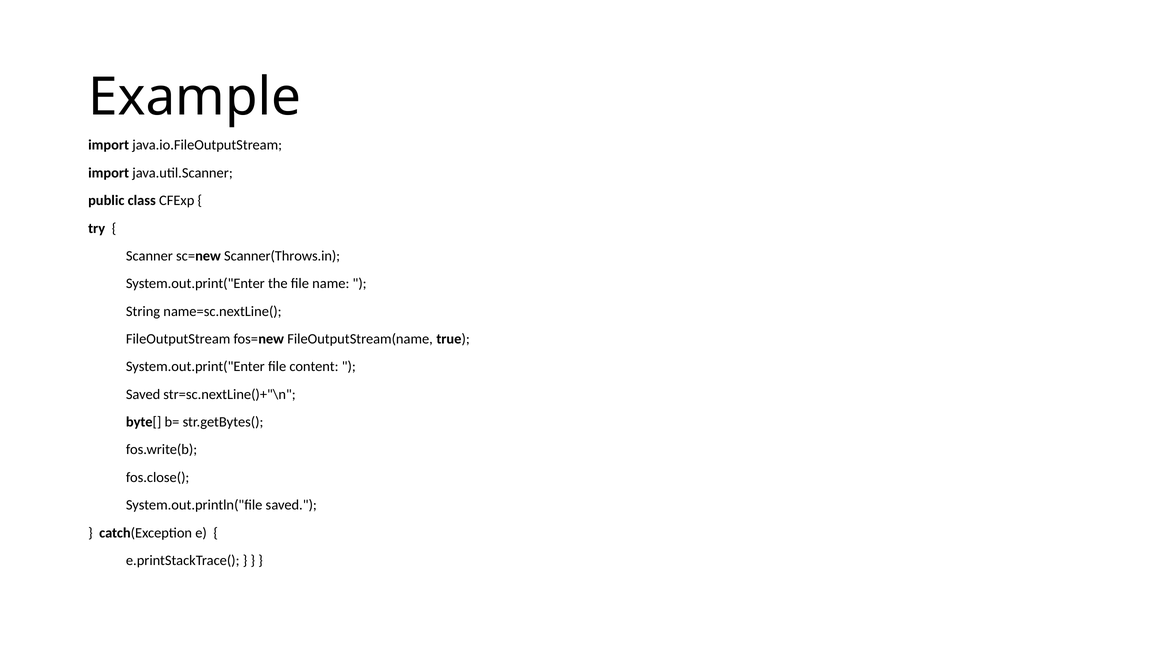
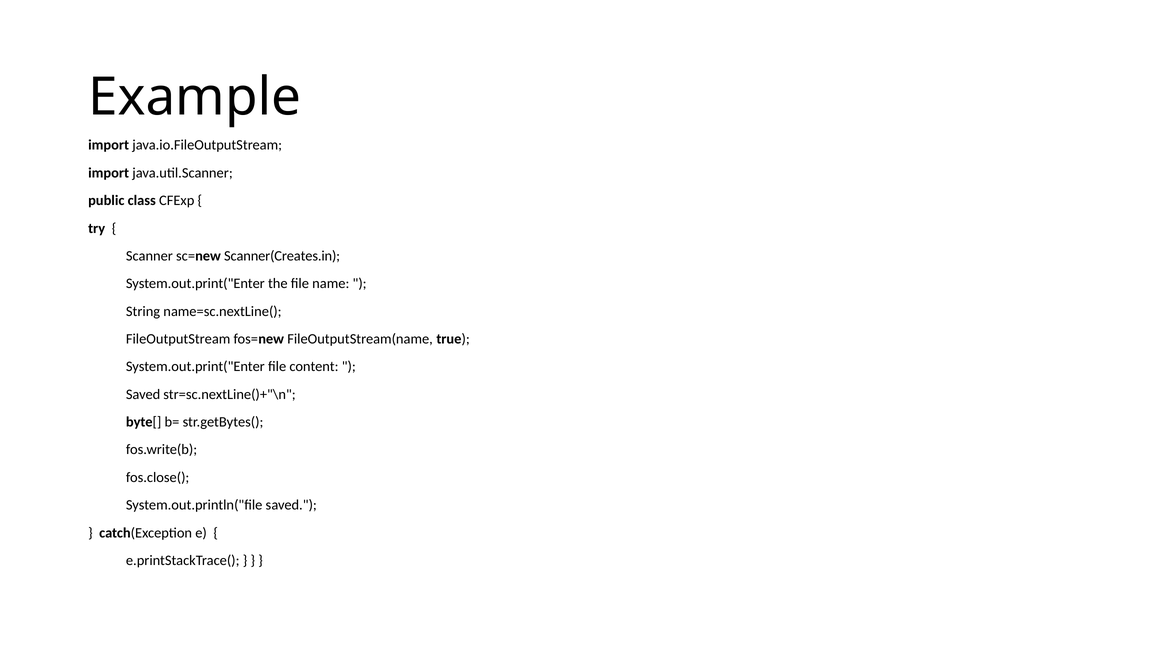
Scanner(Throws.in: Scanner(Throws.in -> Scanner(Creates.in (282, 256)
